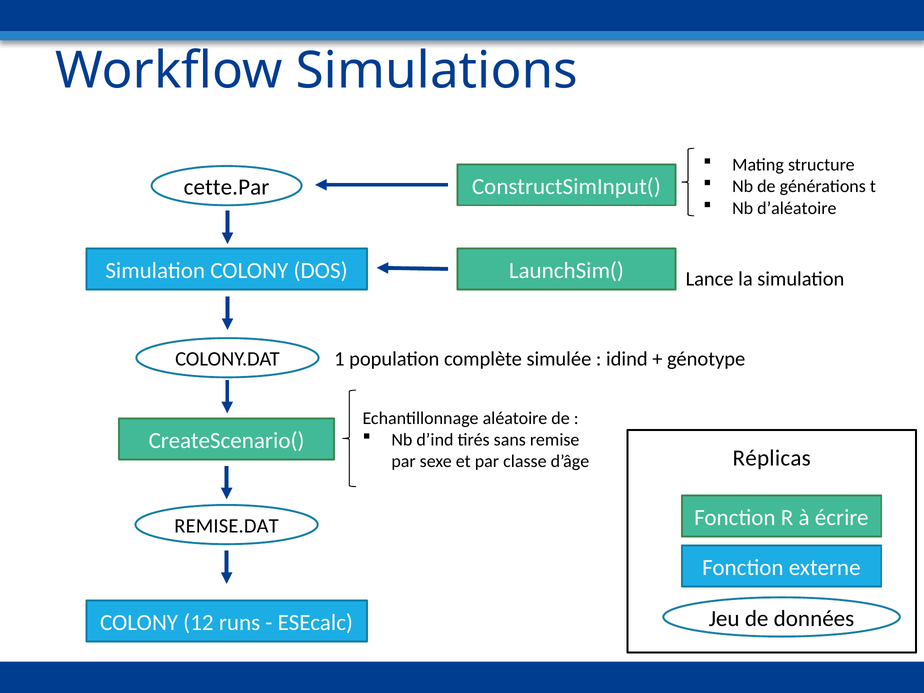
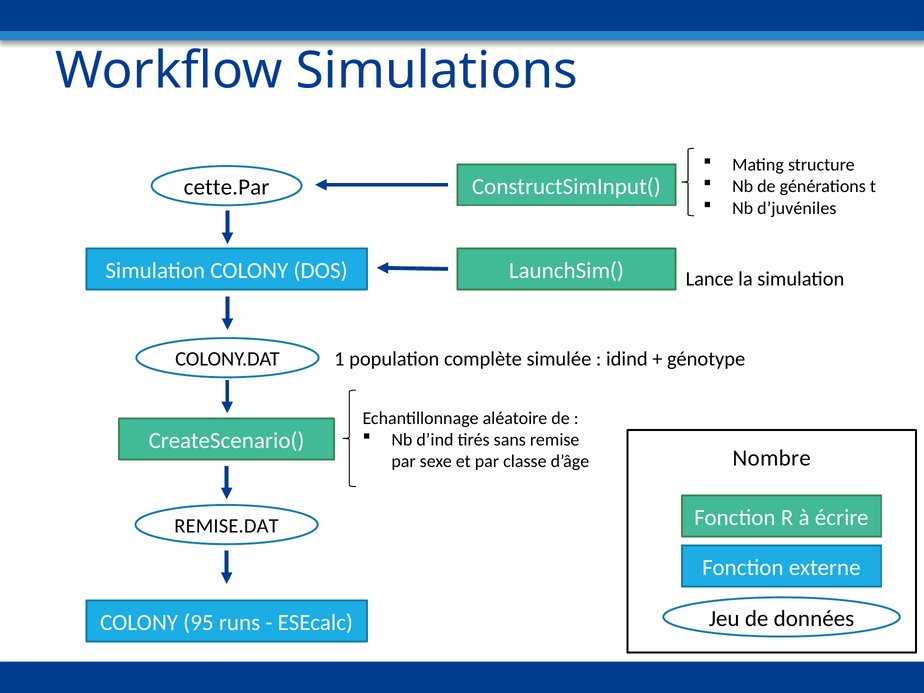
d’aléatoire: d’aléatoire -> d’juvéniles (797, 208)
Réplicas: Réplicas -> Nombre (772, 458)
12: 12 -> 95 (198, 623)
